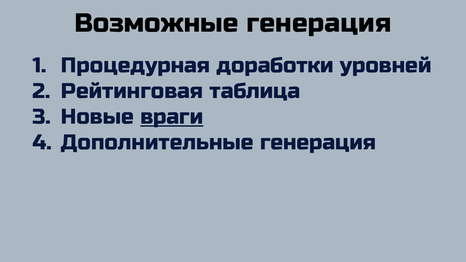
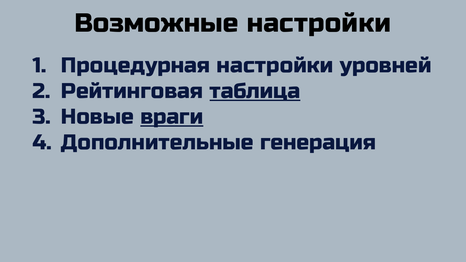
Возможные генерация: генерация -> настройки (319, 23)
Процедурная доработки: доработки -> настройки (275, 66)
таблица underline: none -> present (255, 91)
